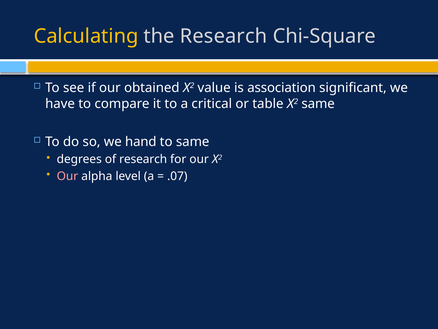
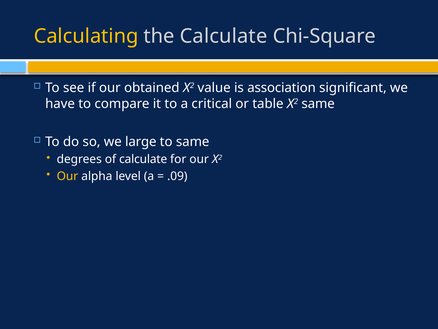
the Research: Research -> Calculate (224, 36)
hand: hand -> large (141, 142)
of research: research -> calculate (143, 159)
Our colour: pink -> yellow (67, 176)
.07: .07 -> .09 (177, 176)
